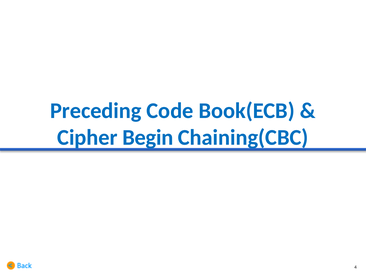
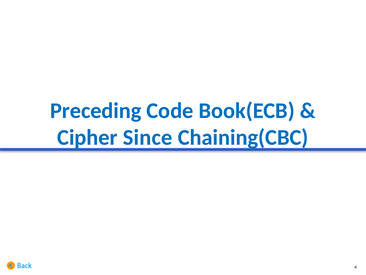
Begin: Begin -> Since (148, 137)
